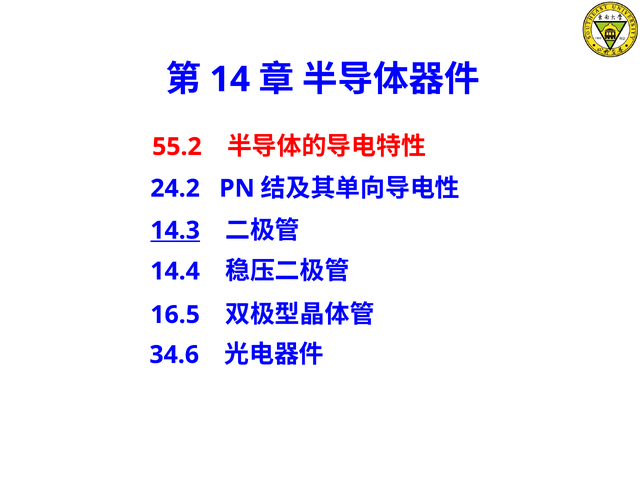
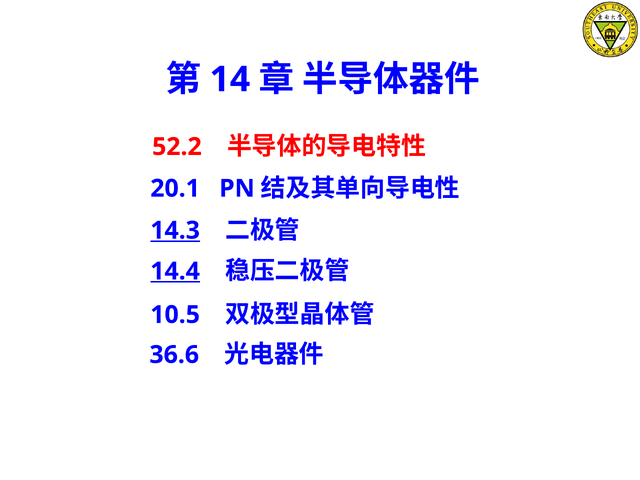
55.2: 55.2 -> 52.2 (177, 147)
24.2: 24.2 -> 20.1 (175, 188)
14.4 underline: none -> present (175, 271)
16.5: 16.5 -> 10.5 (175, 315)
34.6: 34.6 -> 36.6 (174, 355)
